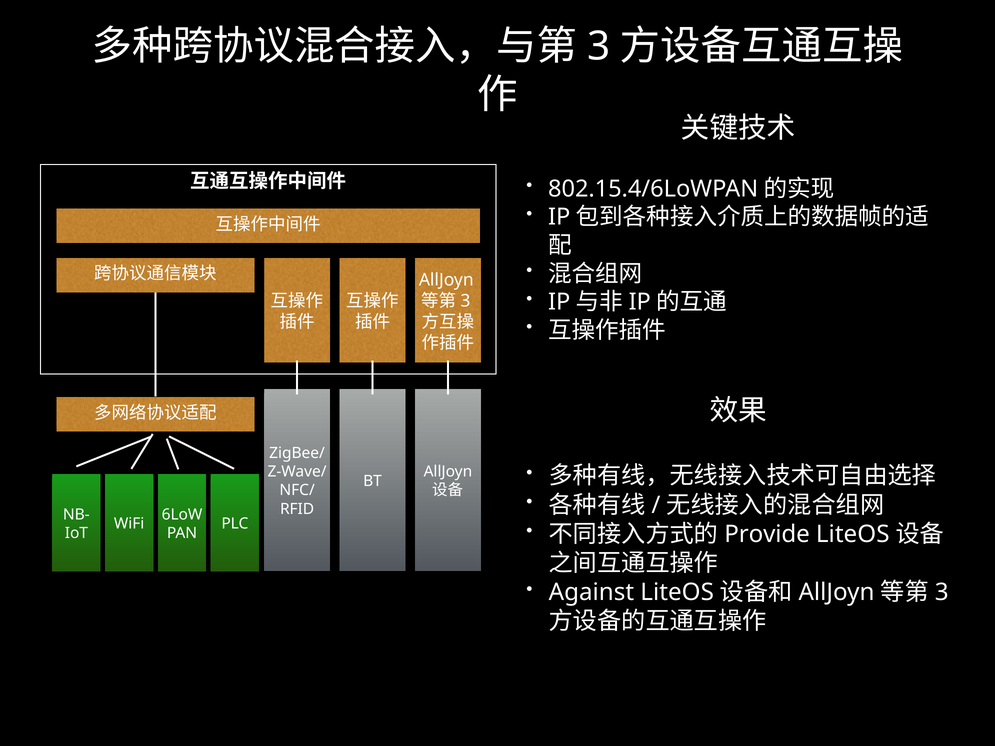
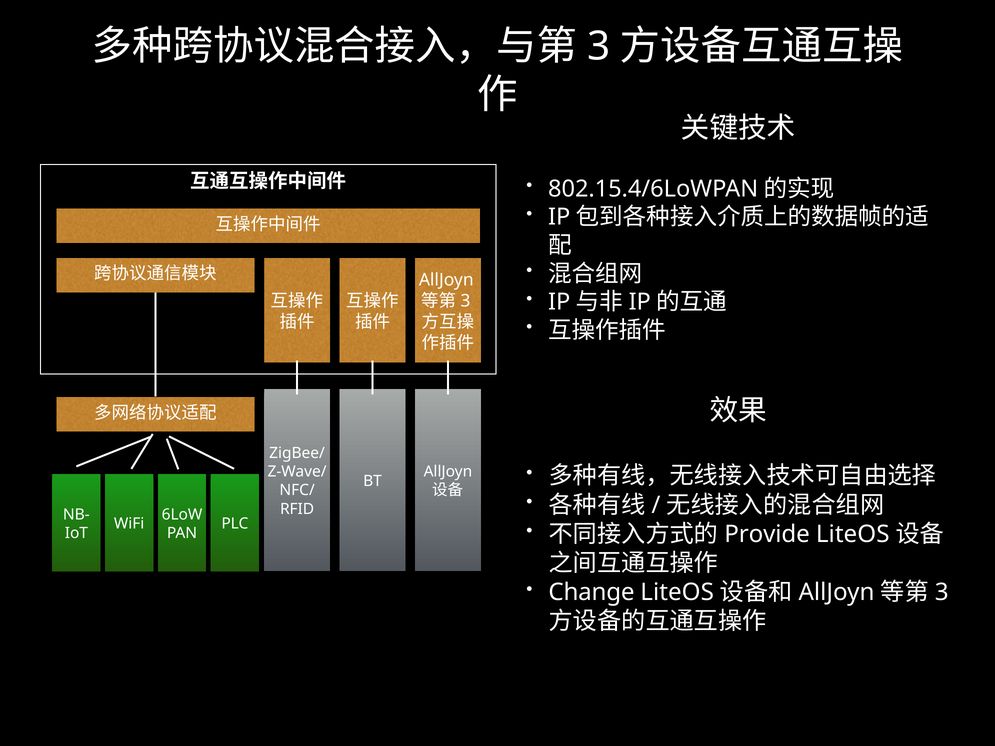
Against: Against -> Change (592, 593)
